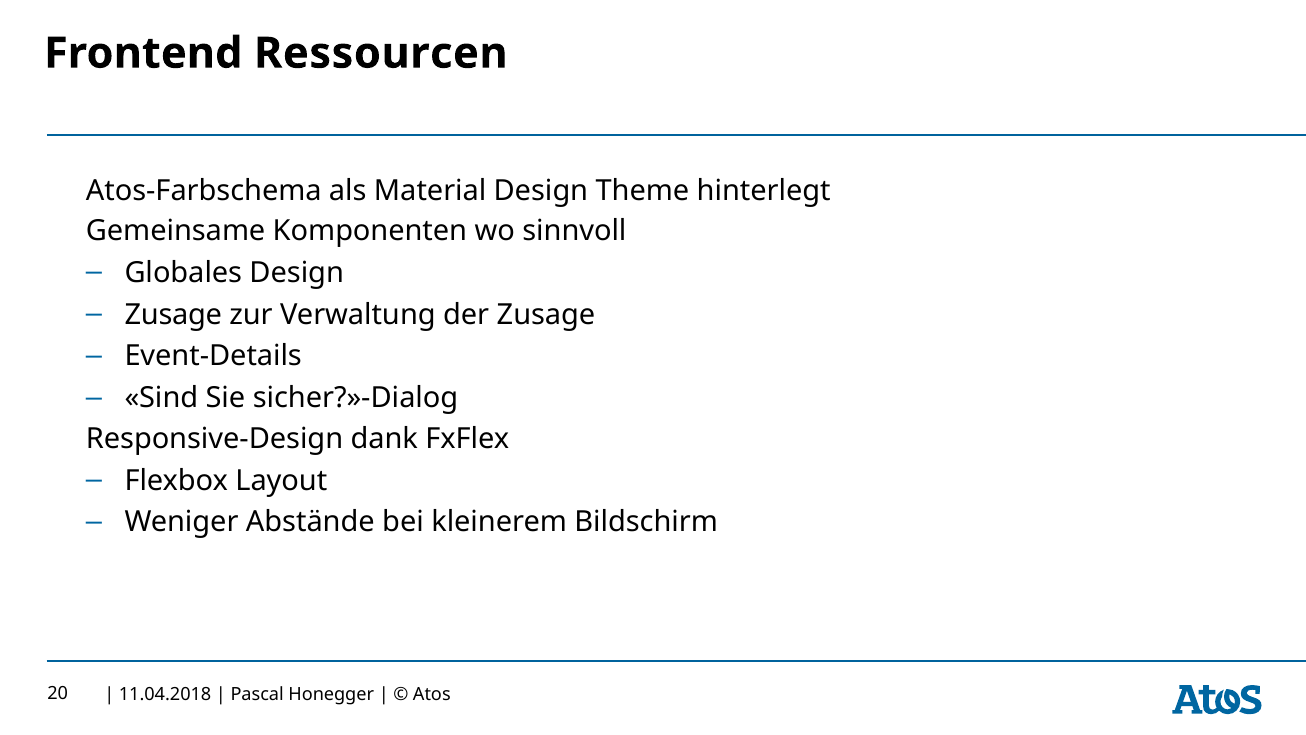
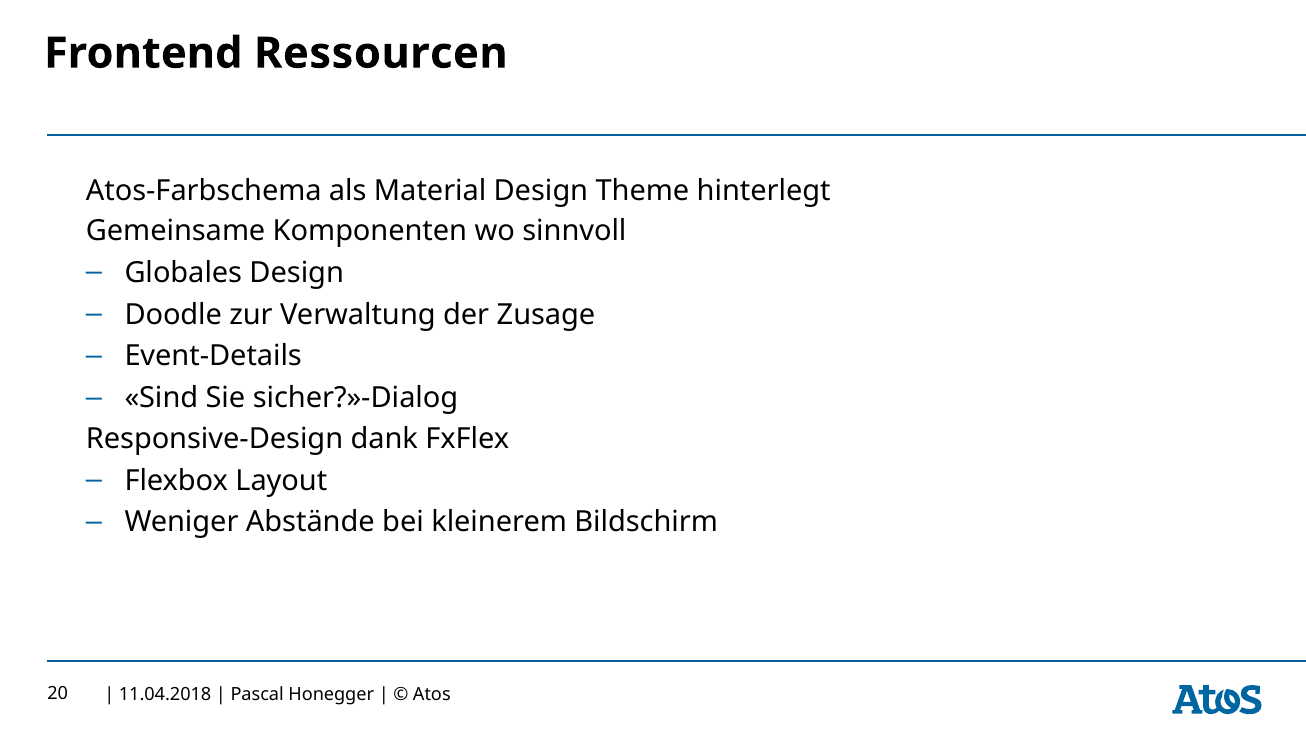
Zusage: Zusage -> Doodle (173, 314)
